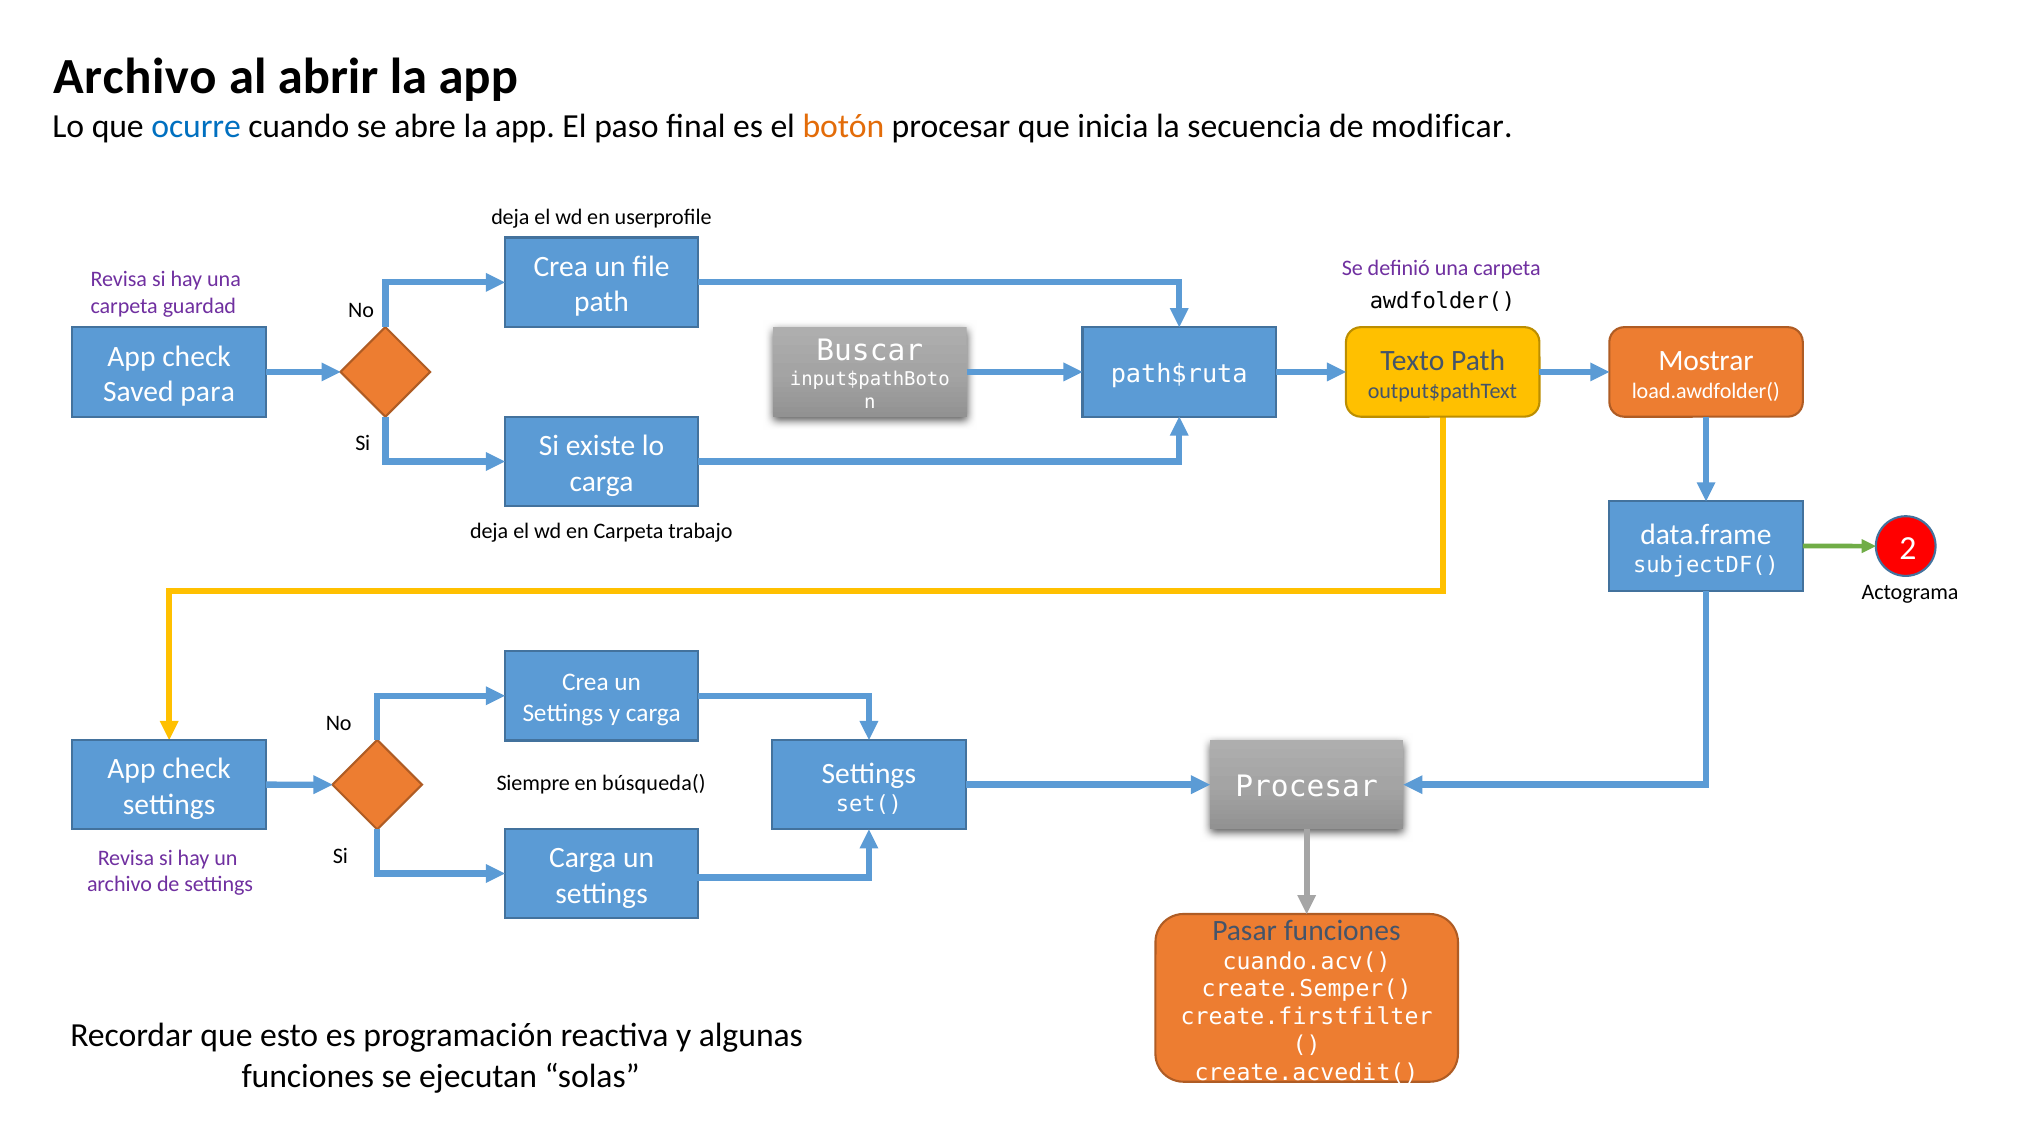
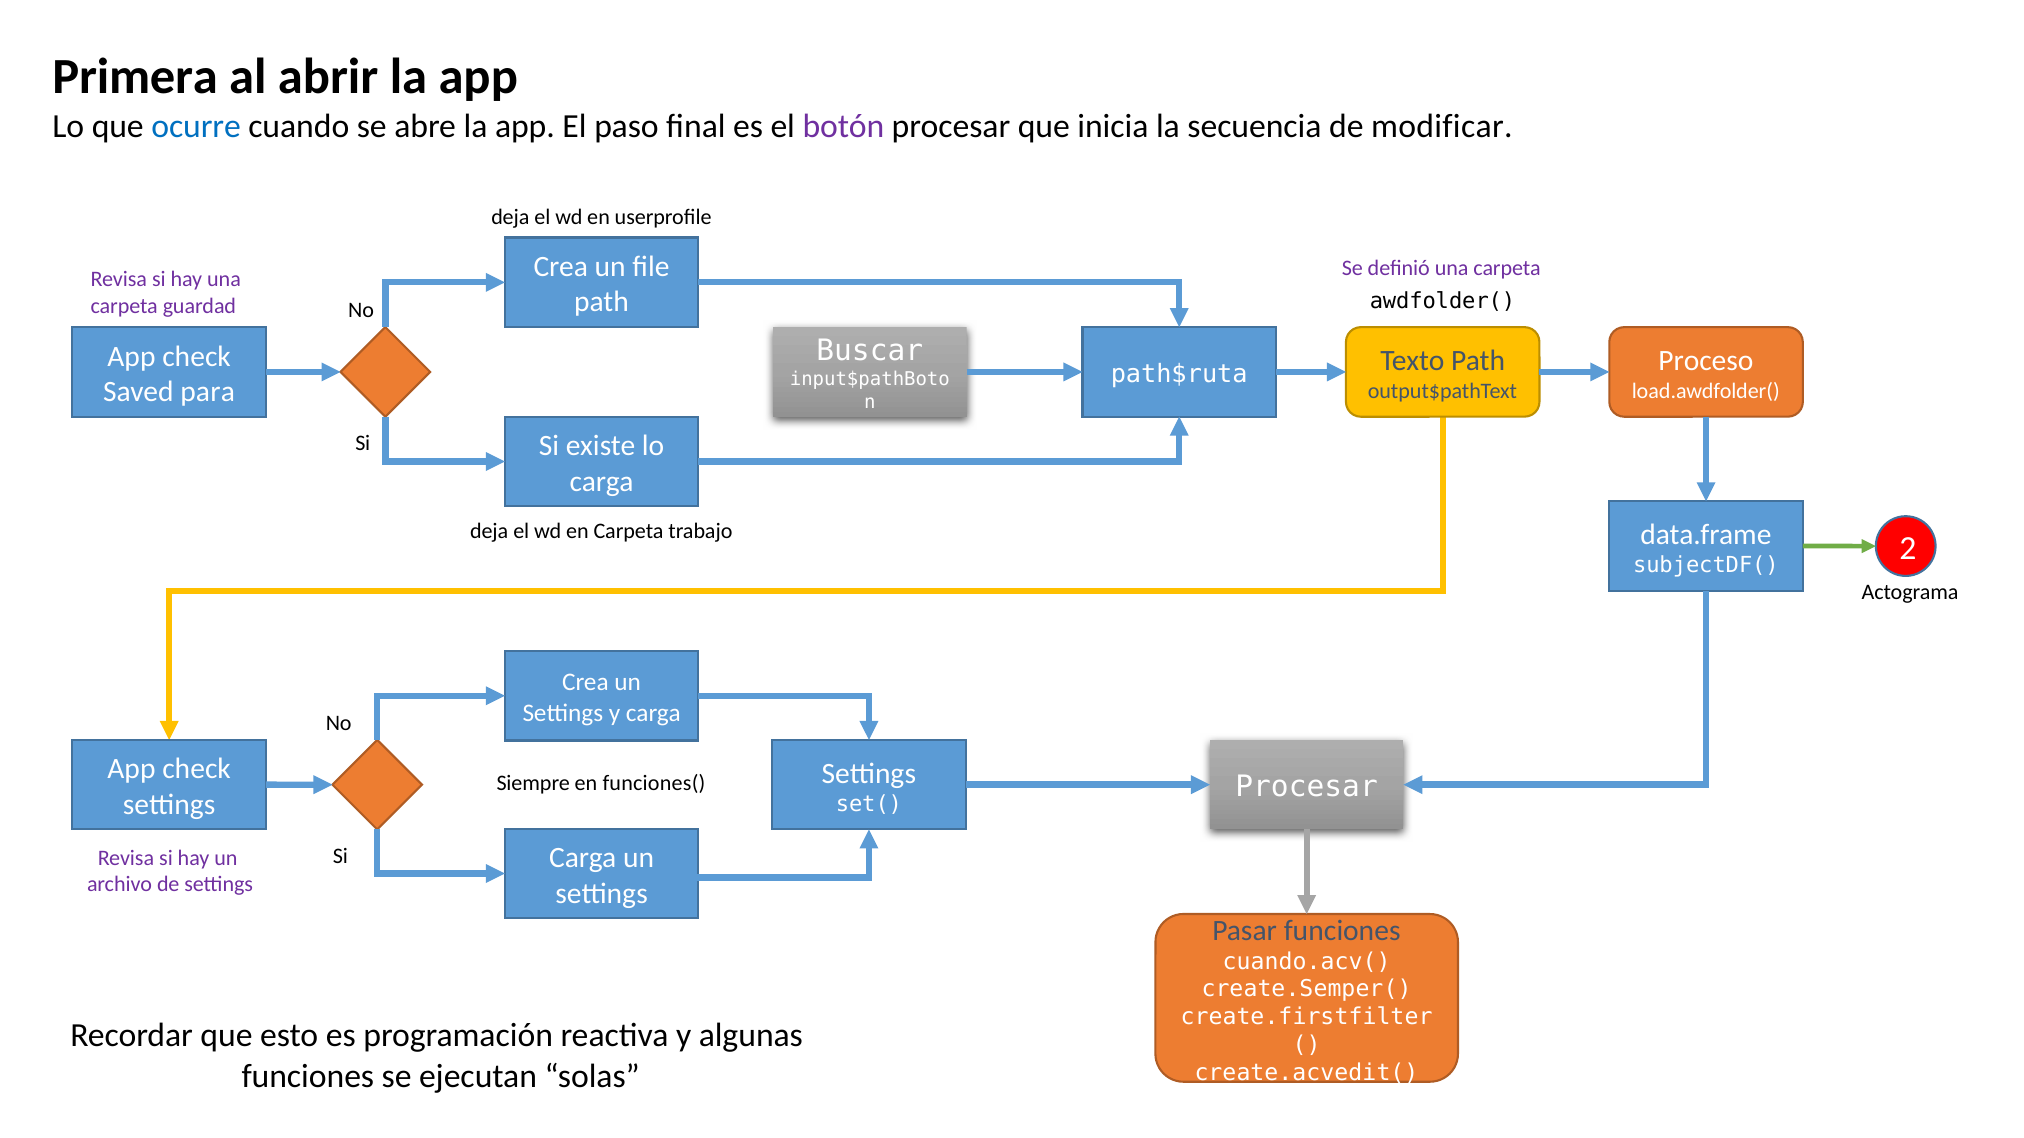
Archivo: Archivo -> Primera (135, 77)
botón colour: orange -> purple (843, 126)
Mostrar: Mostrar -> Proceso (1706, 361)
búsqueda(: búsqueda( -> funciones( (654, 783)
